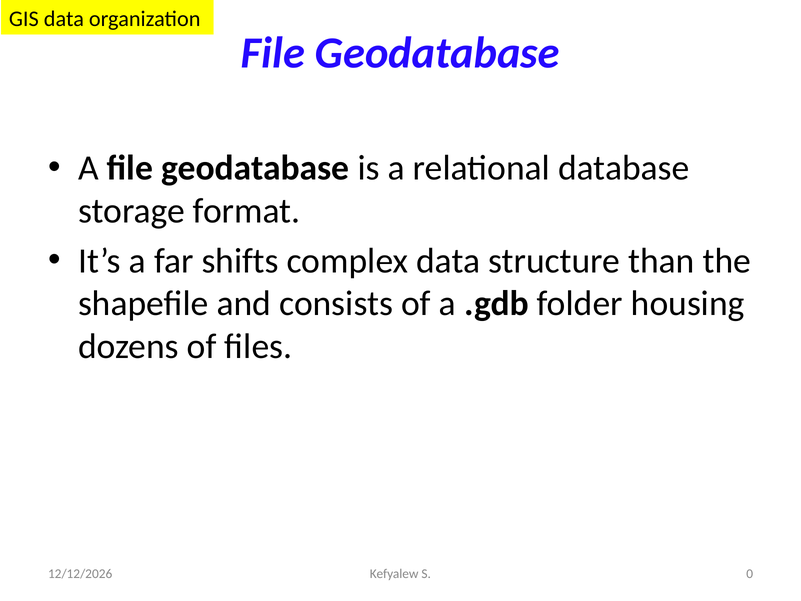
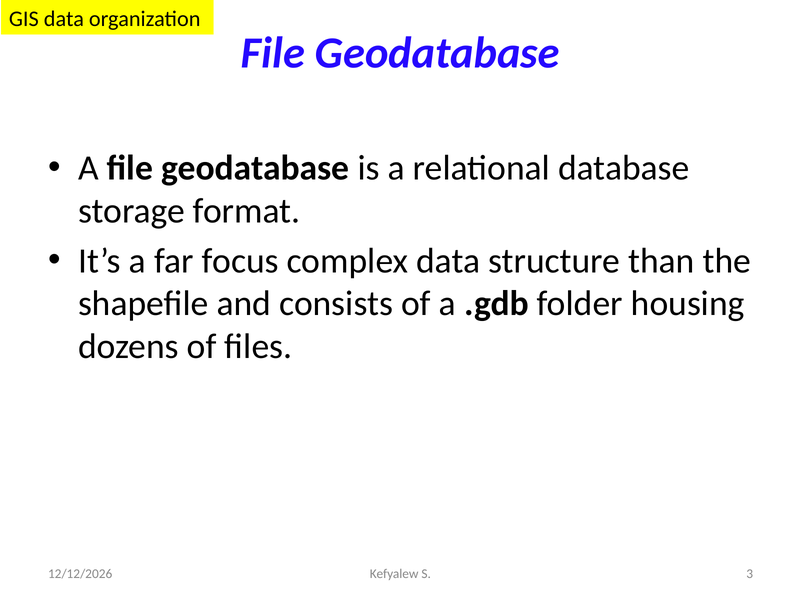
shifts: shifts -> focus (240, 261)
0: 0 -> 3 (750, 574)
